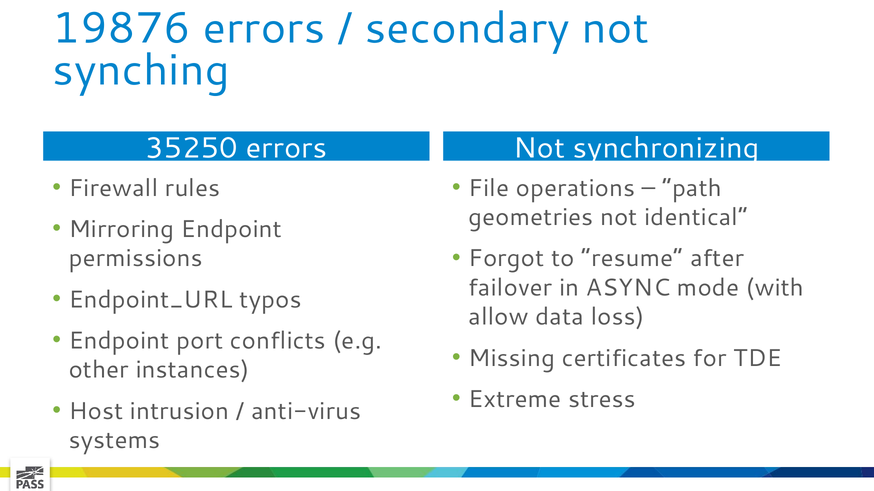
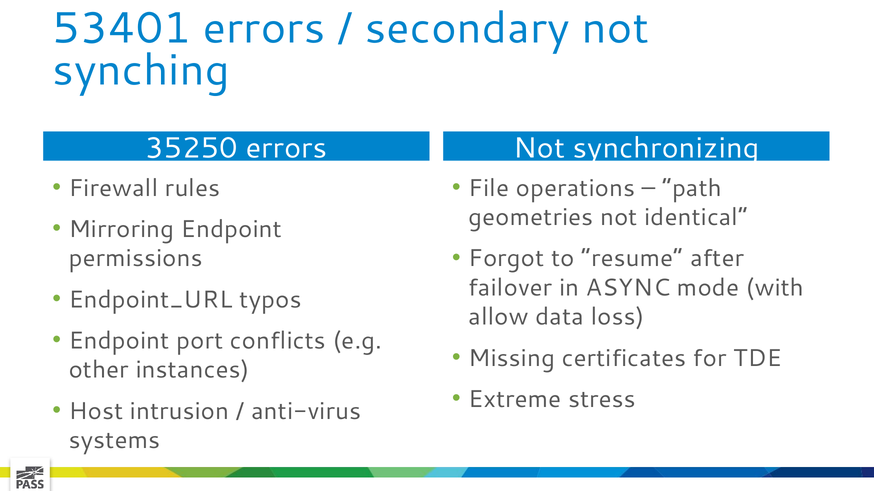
19876: 19876 -> 53401 (122, 28)
